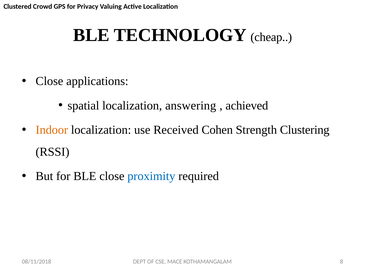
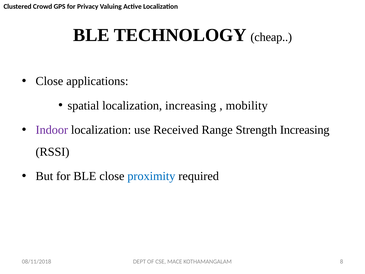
localization answering: answering -> increasing (191, 105)
achieved: achieved -> mobility (247, 105)
Indoor colour: orange -> purple (52, 130)
Cohen: Cohen -> Range (217, 130)
Strength Clustering: Clustering -> Increasing (305, 130)
